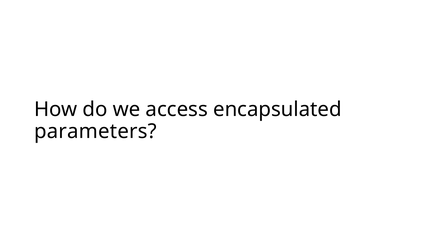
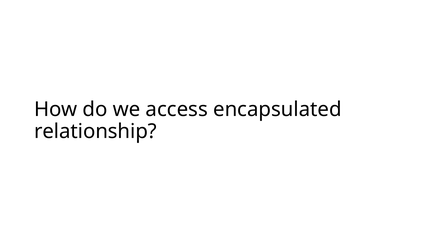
parameters: parameters -> relationship (95, 131)
